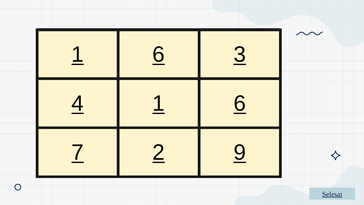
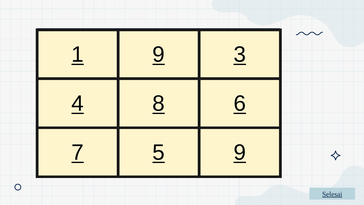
6: 6 -> 9 (159, 55)
4 1: 1 -> 8 (159, 103)
2: 2 -> 5 (159, 152)
